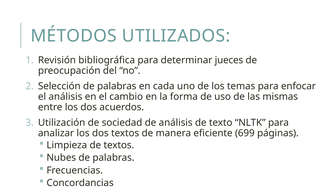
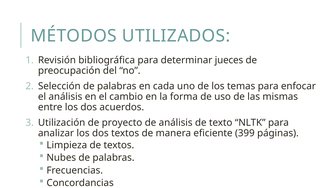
sociedad: sociedad -> proyecto (122, 123)
699: 699 -> 399 (245, 133)
